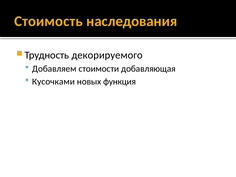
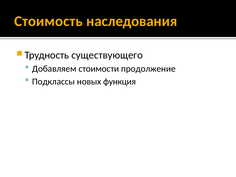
декорируемого: декорируемого -> существующего (107, 55)
добавляющая: добавляющая -> продолжение (148, 69)
Кусочками: Кусочками -> Подклассы (54, 82)
